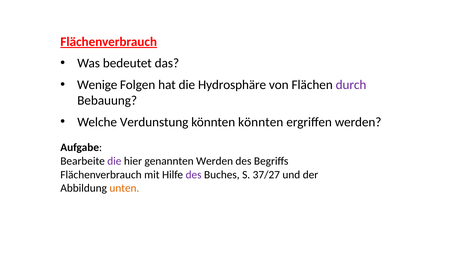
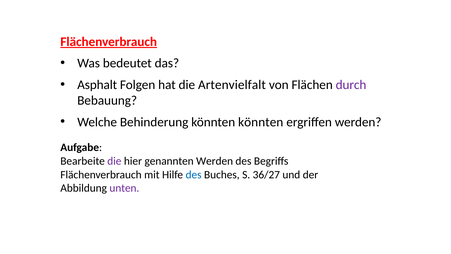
Wenige: Wenige -> Asphalt (97, 85)
Hydrosphäre: Hydrosphäre -> Artenvielfalt (232, 85)
Verdunstung: Verdunstung -> Behinderung (154, 122)
des colour: purple -> blue (194, 174)
37/27: 37/27 -> 36/27 (266, 174)
unten colour: orange -> purple (124, 188)
